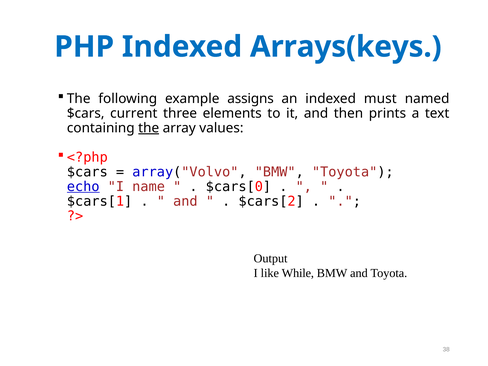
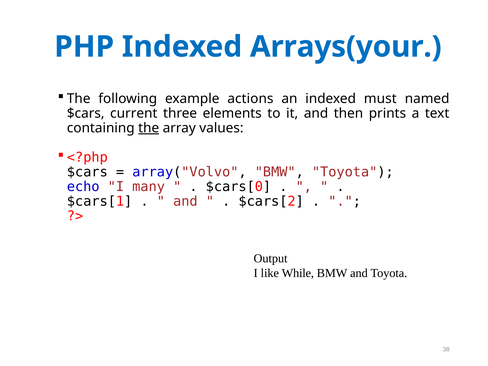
Arrays(keys: Arrays(keys -> Arrays(your (346, 47)
assigns: assigns -> actions (250, 99)
echo underline: present -> none (83, 187)
name: name -> many (149, 187)
